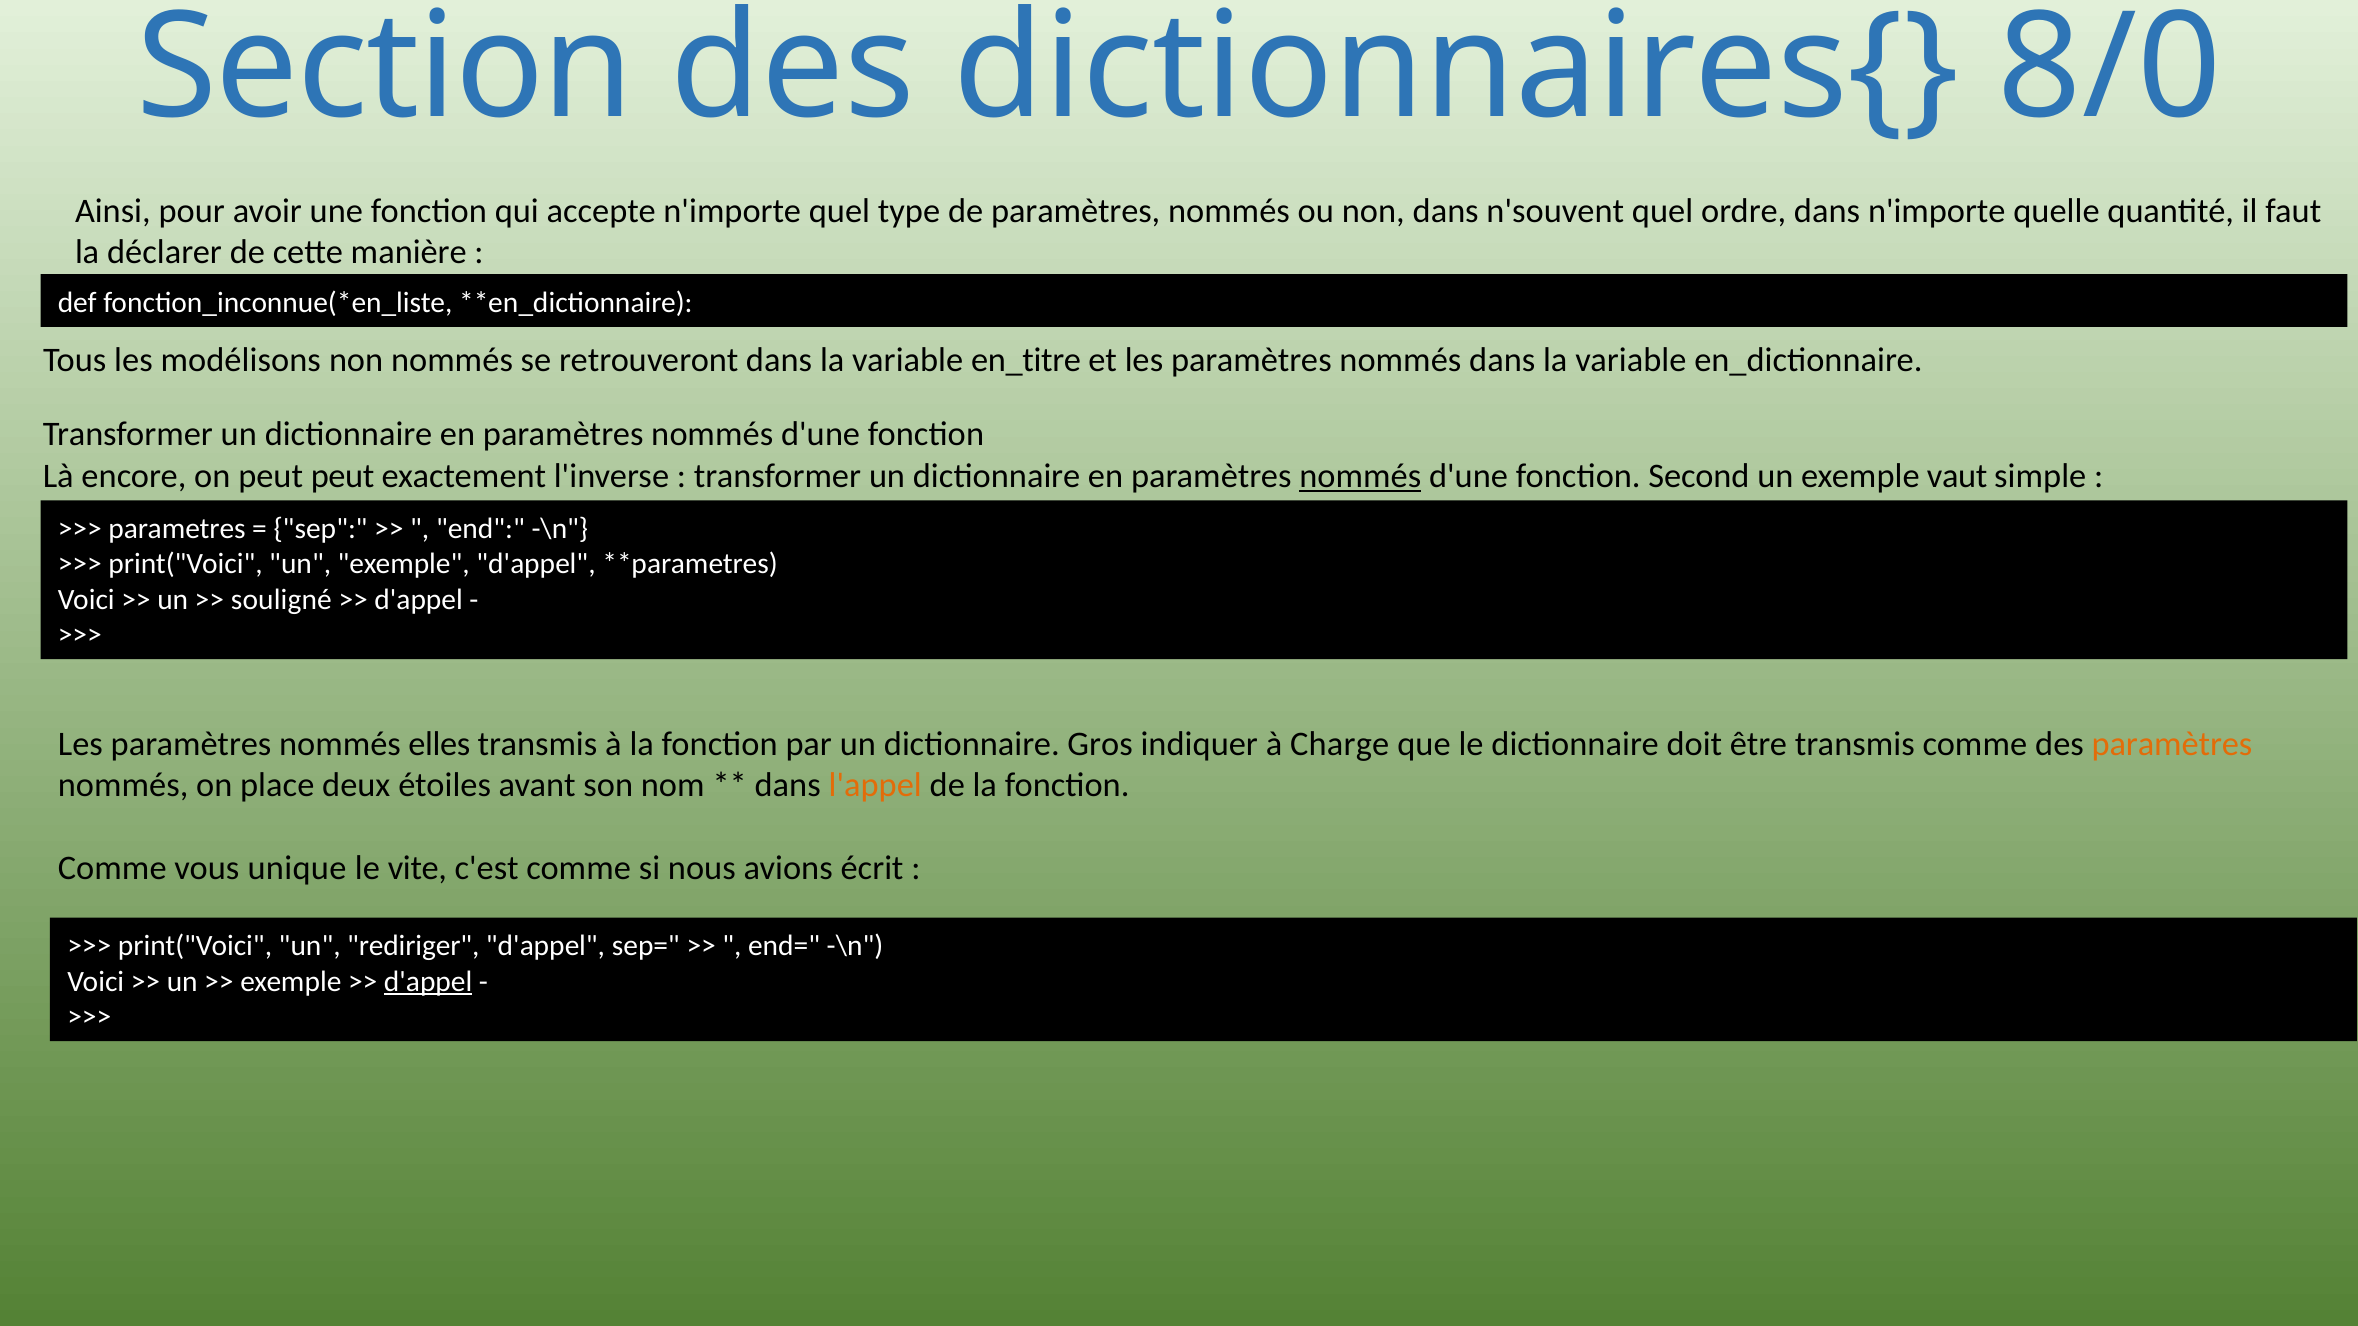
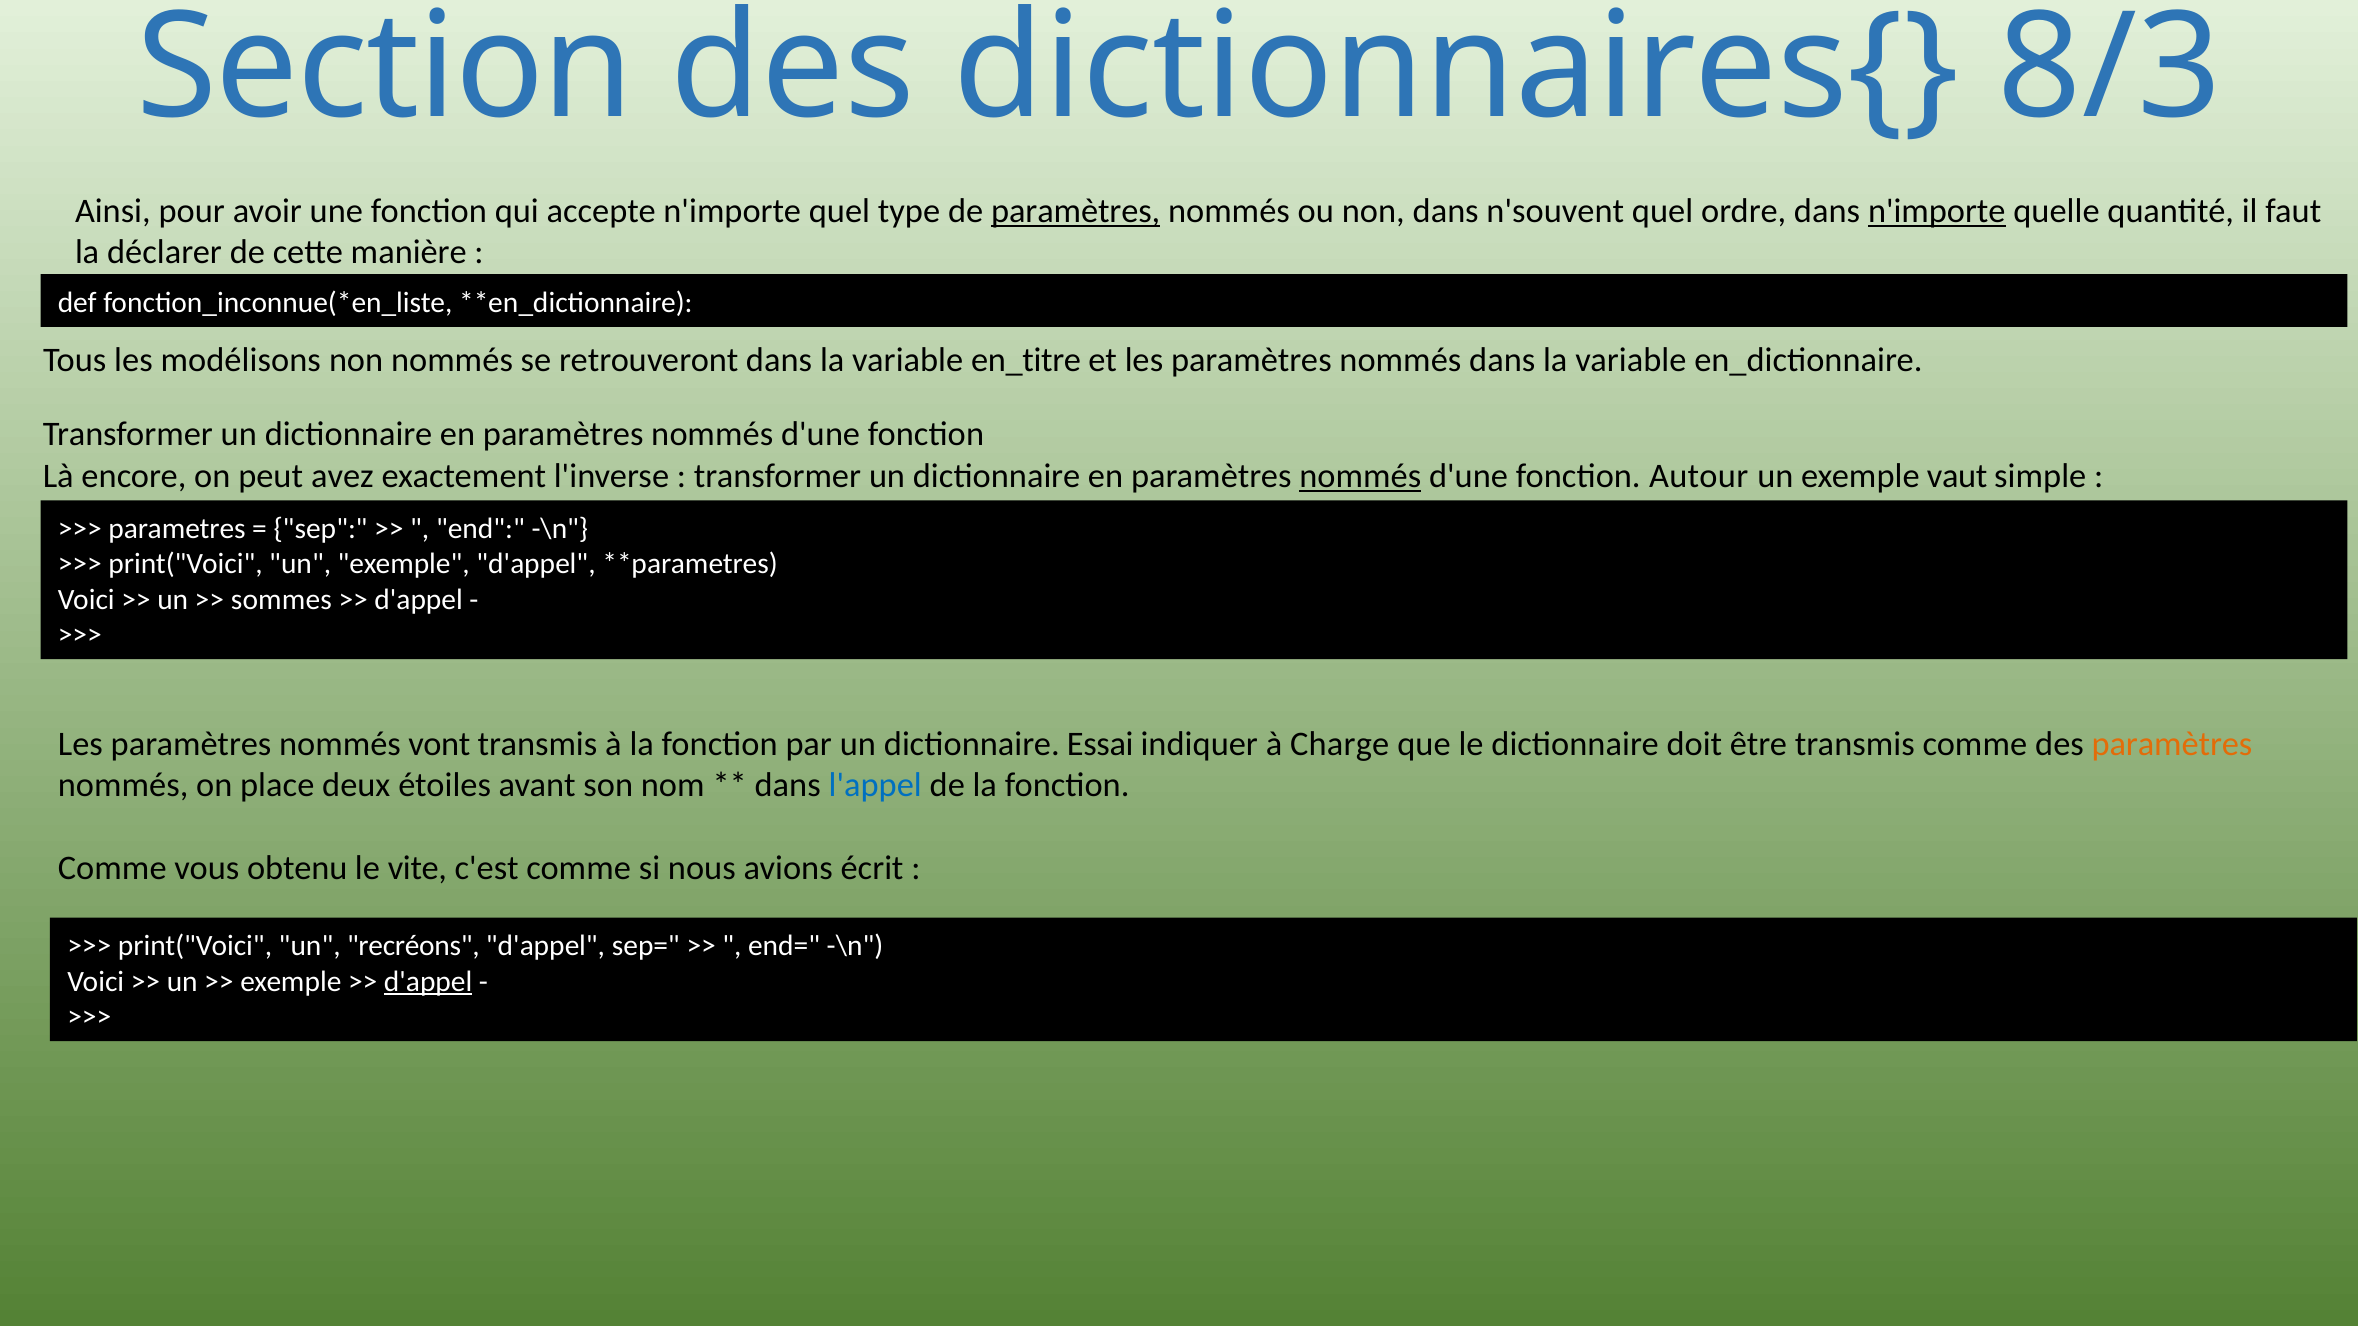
8/0: 8/0 -> 8/3 (2110, 68)
paramètres underline: none -> present (1076, 211)
n'importe underline: none -> present (1937, 211)
peut peut: peut -> avez (342, 476)
Second: Second -> Autour (1699, 476)
souligné: souligné -> sommes (281, 600)
elles: elles -> vont (439, 744)
Gros: Gros -> Essai (1100, 744)
l'appel colour: orange -> blue (875, 786)
unique: unique -> obtenu (297, 868)
rediriger: rediriger -> recréons (413, 946)
